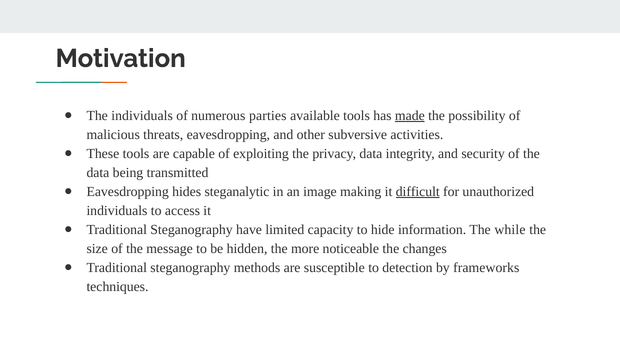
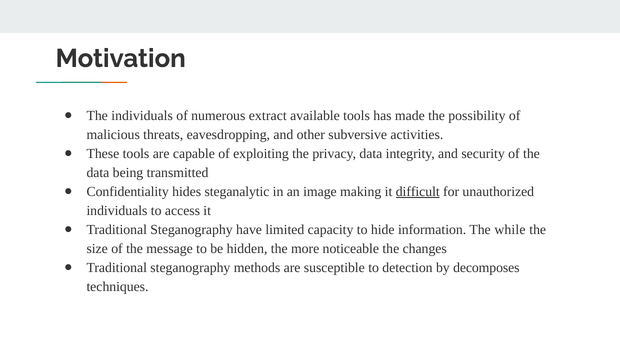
parties: parties -> extract (268, 116)
made underline: present -> none (410, 116)
Eavesdropping: Eavesdropping -> Confidentiality (128, 192)
frameworks: frameworks -> decomposes (486, 268)
